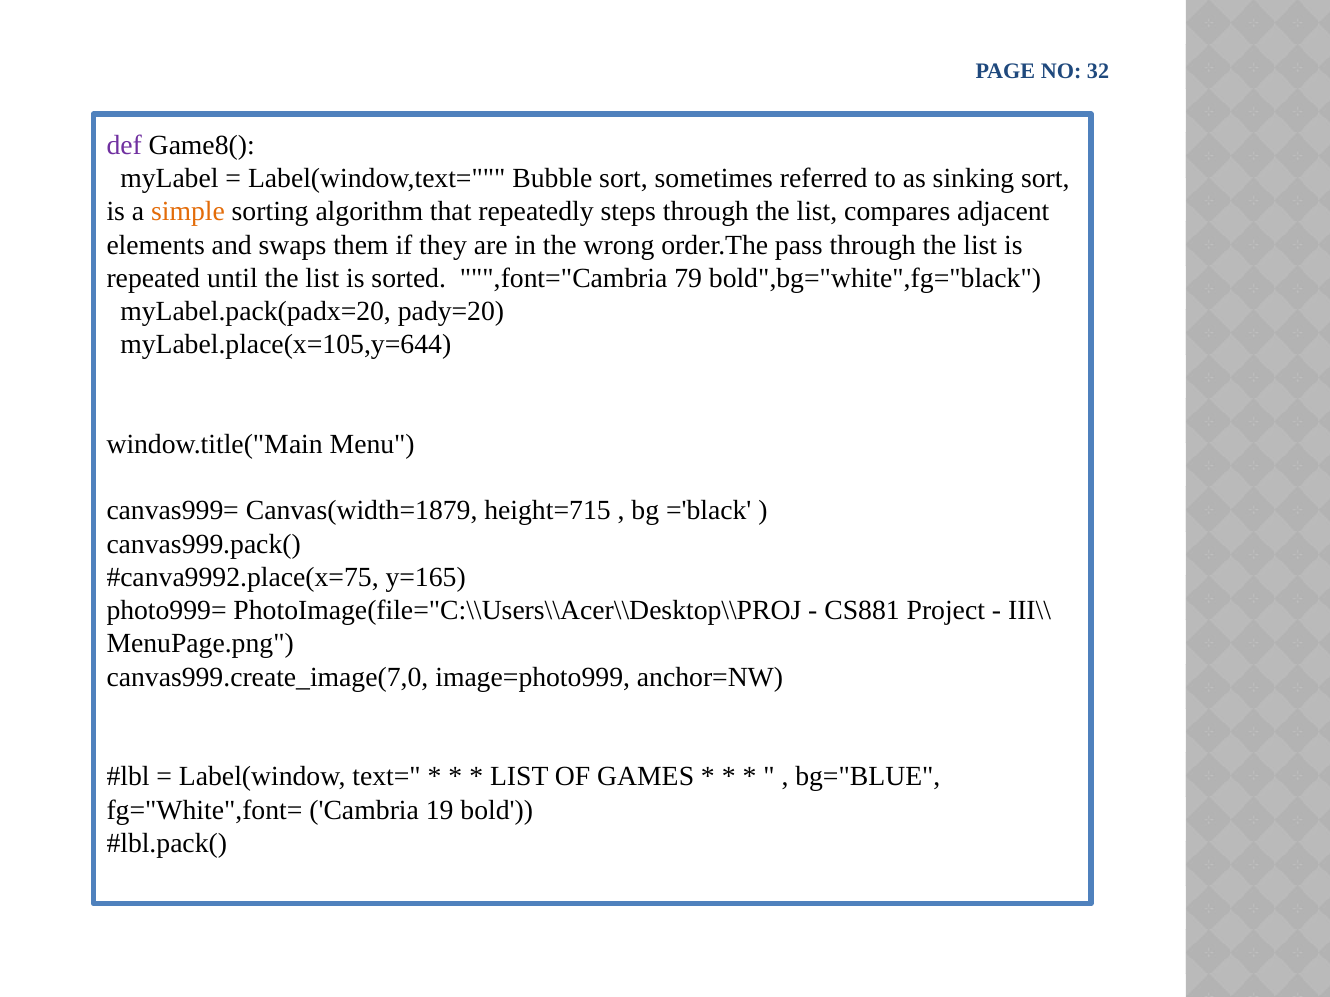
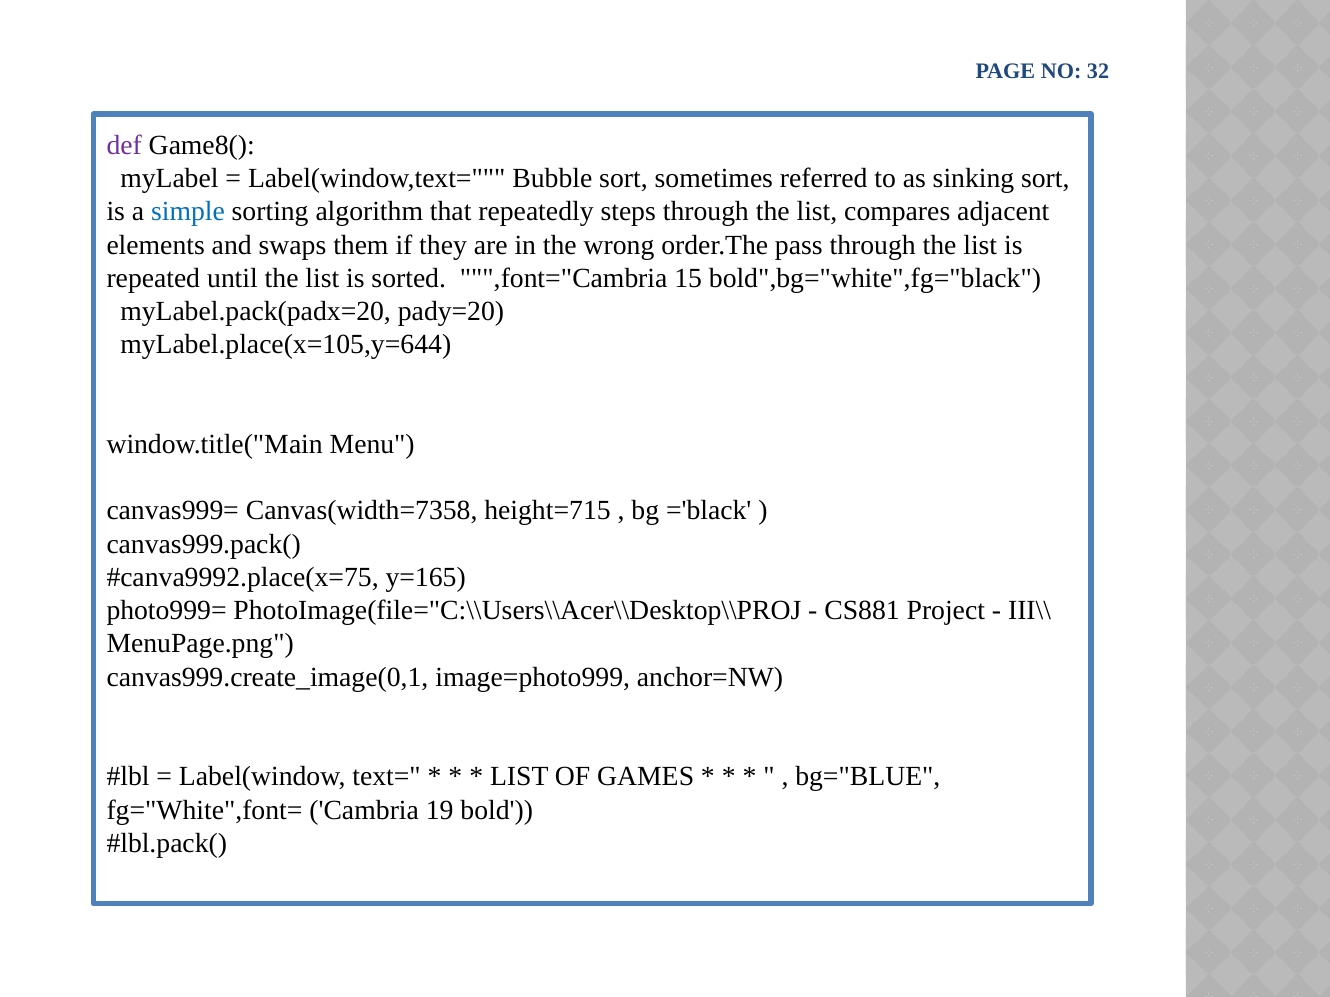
simple colour: orange -> blue (188, 212)
79: 79 -> 15 (688, 278)
Canvas(width=1879: Canvas(width=1879 -> Canvas(width=7358 (362, 511)
canvas999.create_image(7,0: canvas999.create_image(7,0 -> canvas999.create_image(0,1 (267, 677)
